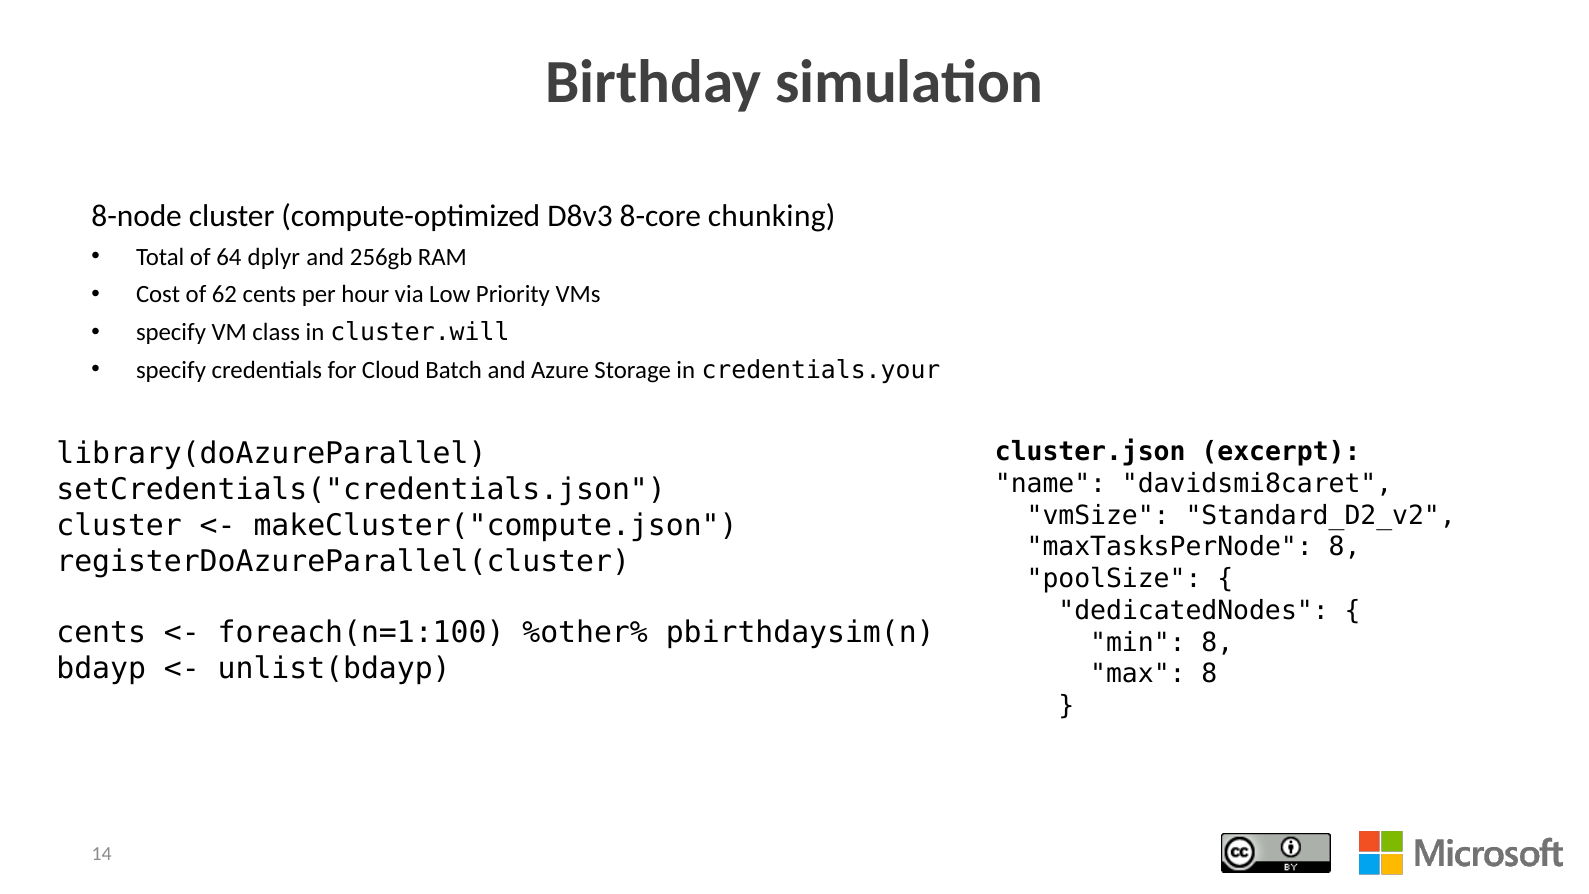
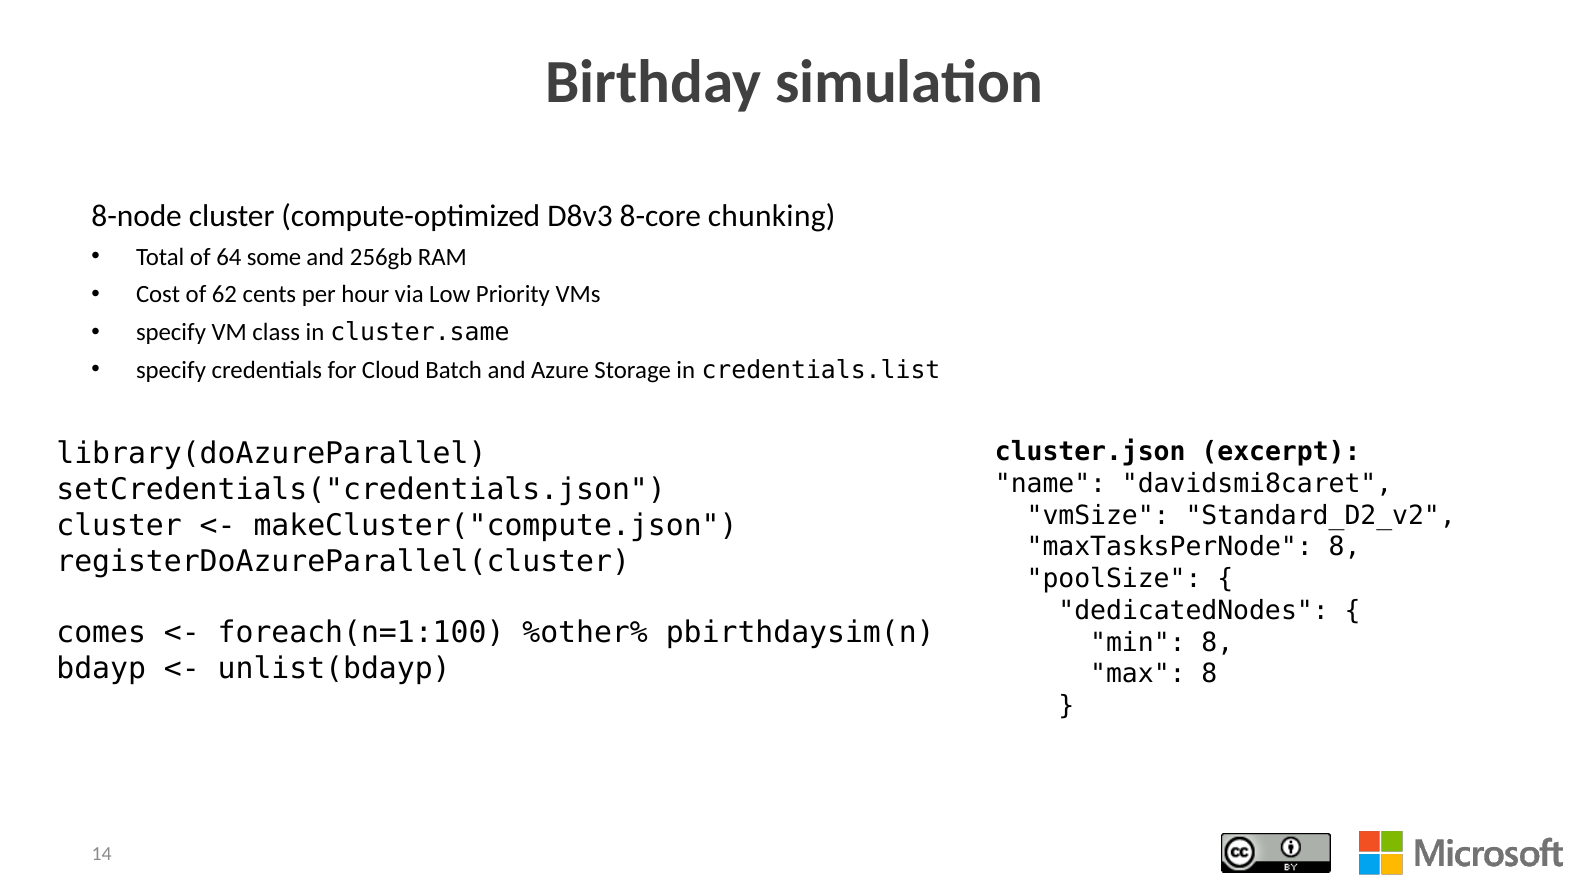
dplyr: dplyr -> some (274, 257)
cluster.will: cluster.will -> cluster.same (420, 332)
credentials.your: credentials.your -> credentials.list (821, 370)
cents: cents -> comes (101, 633)
